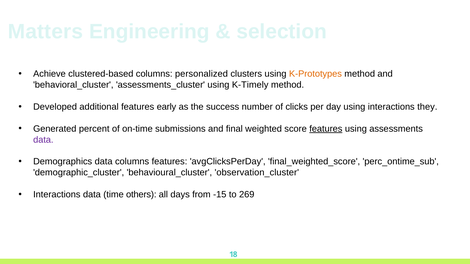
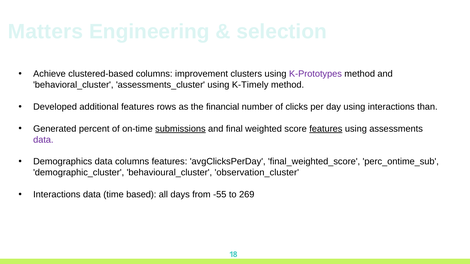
personalized: personalized -> improvement (202, 74)
K-Prototypes colour: orange -> purple (315, 74)
early: early -> rows (166, 107)
success: success -> financial (223, 107)
they: they -> than (427, 107)
submissions underline: none -> present (180, 129)
others: others -> based (141, 195)
-15: -15 -> -55 (220, 195)
